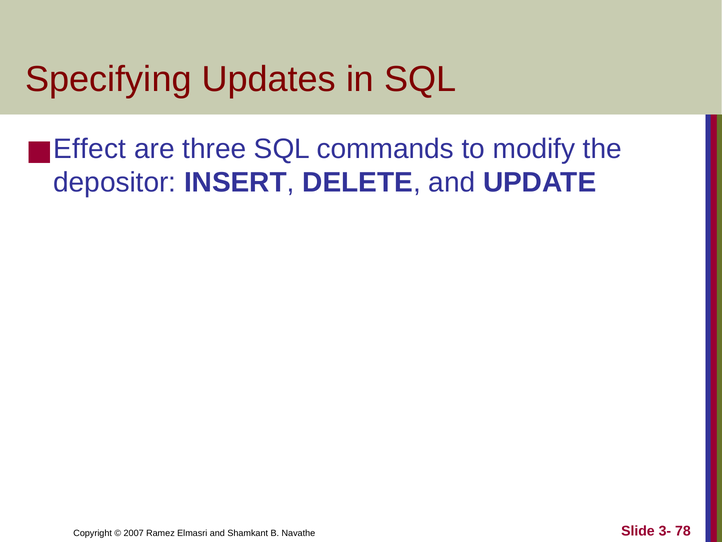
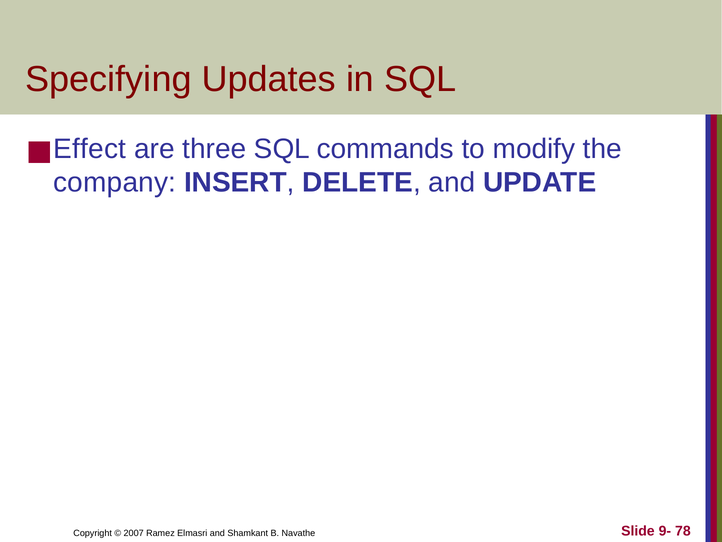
depositor: depositor -> company (115, 182)
3-: 3- -> 9- (665, 530)
